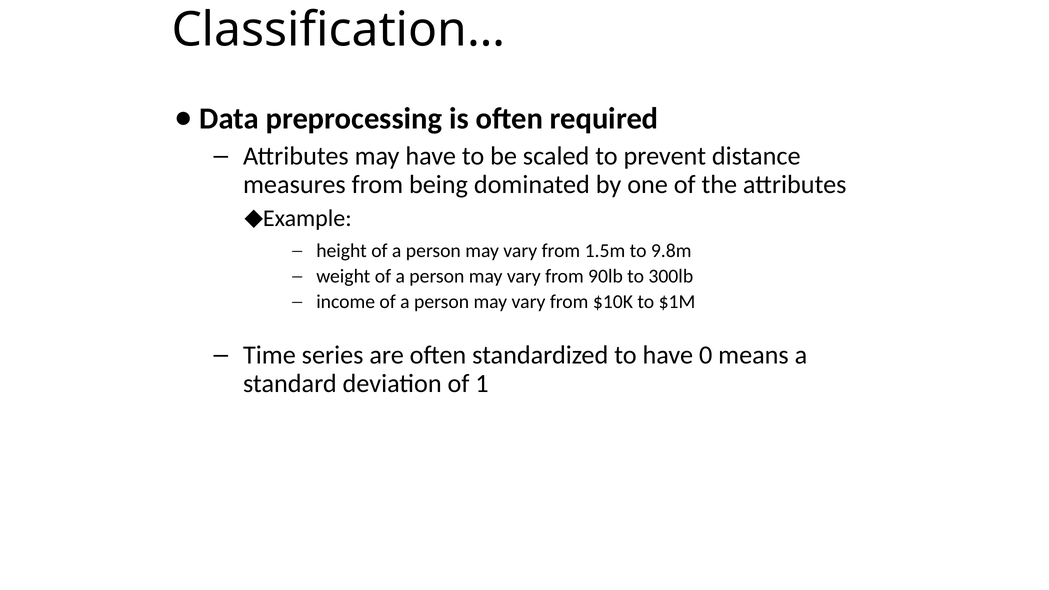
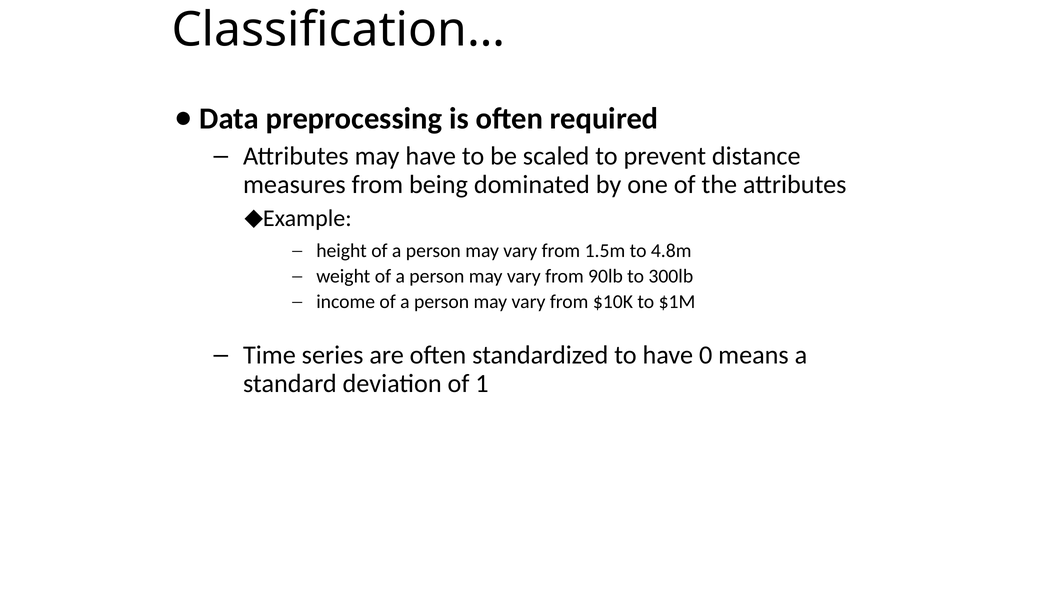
9.8m: 9.8m -> 4.8m (671, 251)
